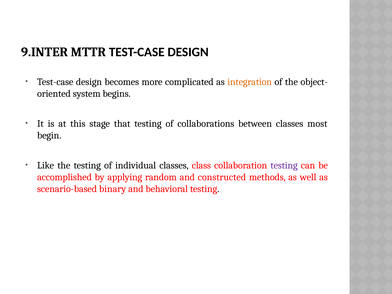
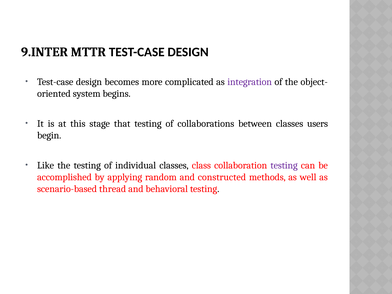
integration colour: orange -> purple (250, 82)
most: most -> users (317, 124)
binary: binary -> thread (113, 189)
